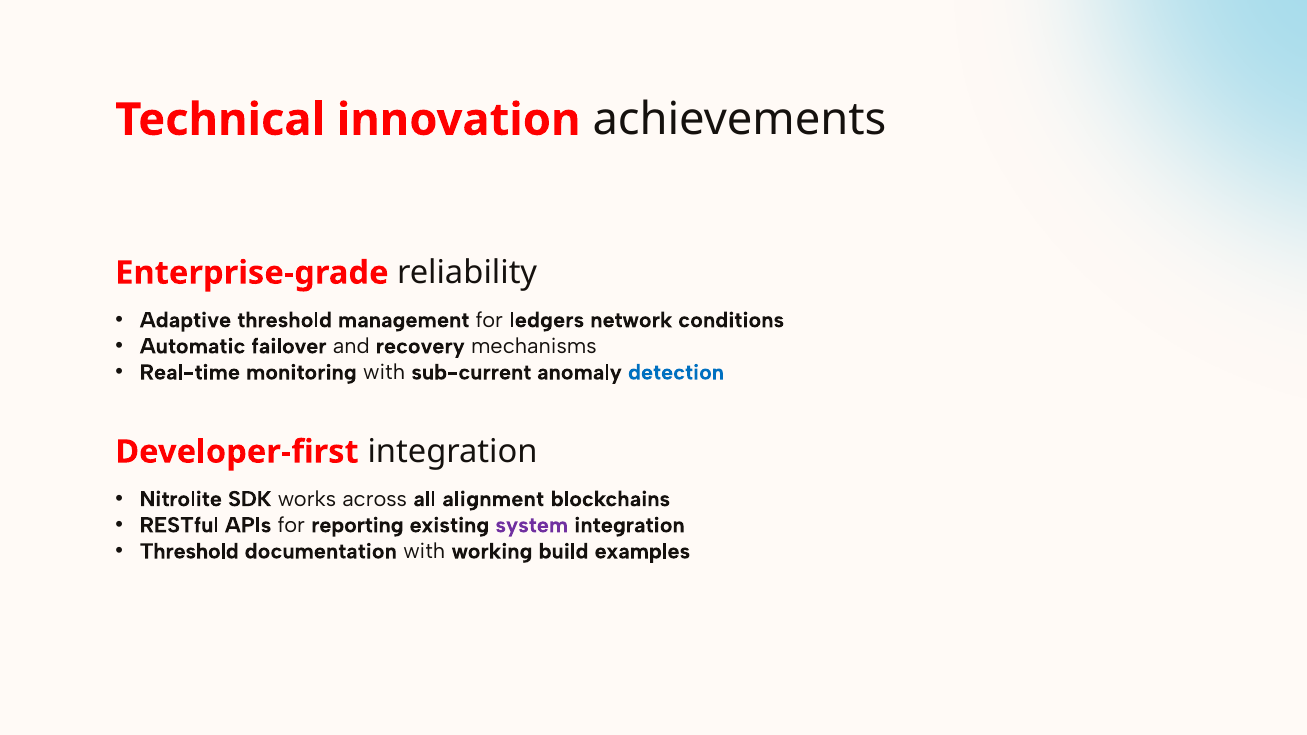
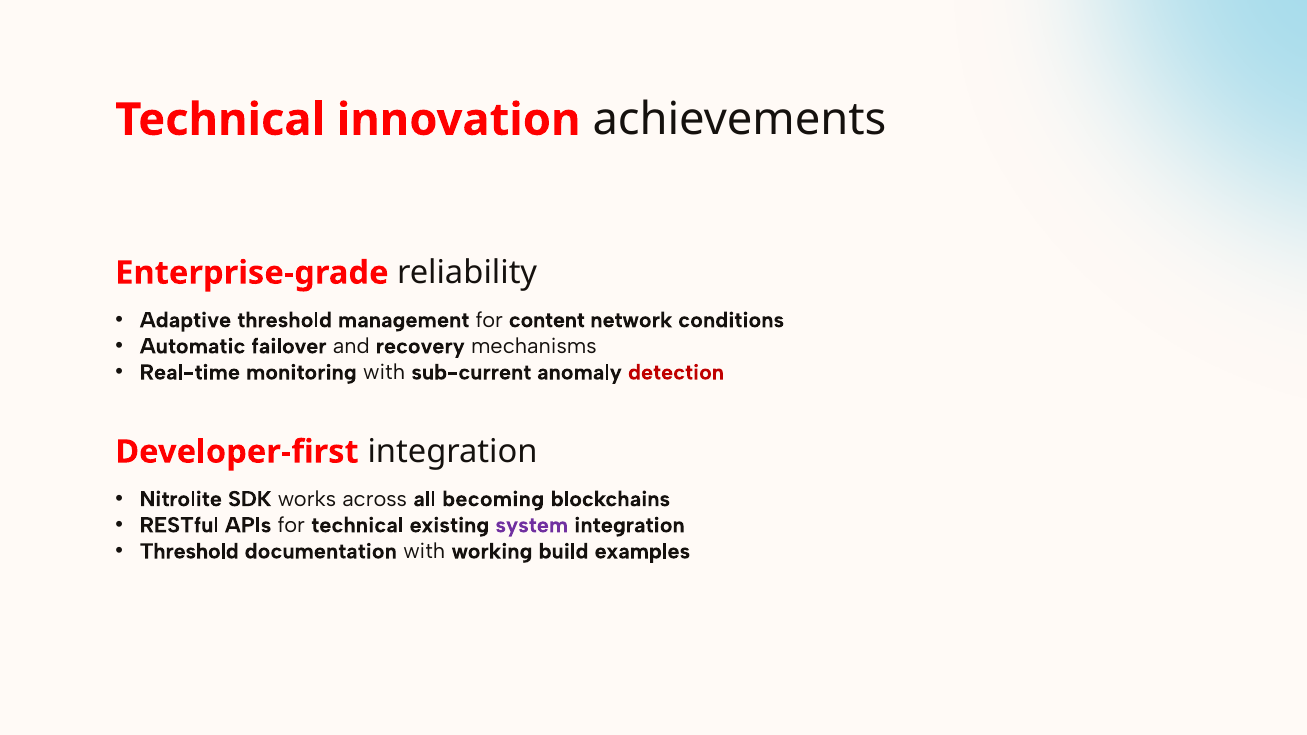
ledgers: ledgers -> content (547, 320)
detection colour: blue -> red (676, 372)
alignment: alignment -> becoming (493, 499)
for reporting: reporting -> technical (357, 525)
